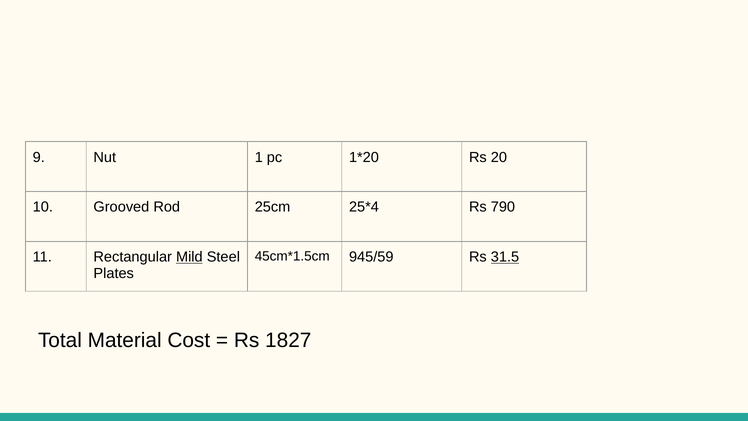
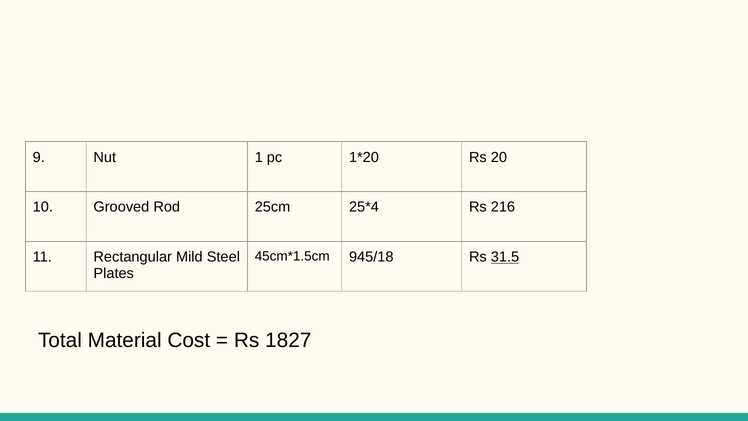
790: 790 -> 216 (503, 207)
945/59: 945/59 -> 945/18 (371, 257)
Mild underline: present -> none (189, 257)
